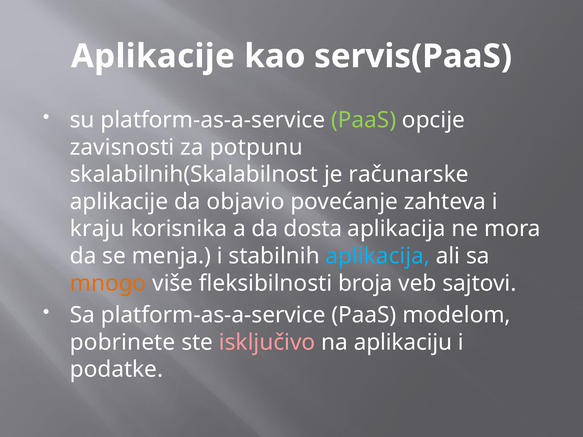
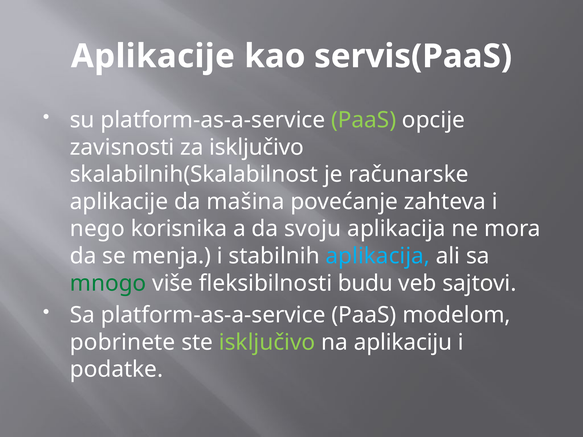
za potpunu: potpunu -> isključivo (257, 147)
objavio: objavio -> mašina (246, 202)
kraju: kraju -> nego (97, 229)
dosta: dosta -> svoju (313, 229)
mnogo colour: orange -> green (108, 283)
broja: broja -> budu (365, 283)
isključivo colour: pink -> light green (267, 342)
